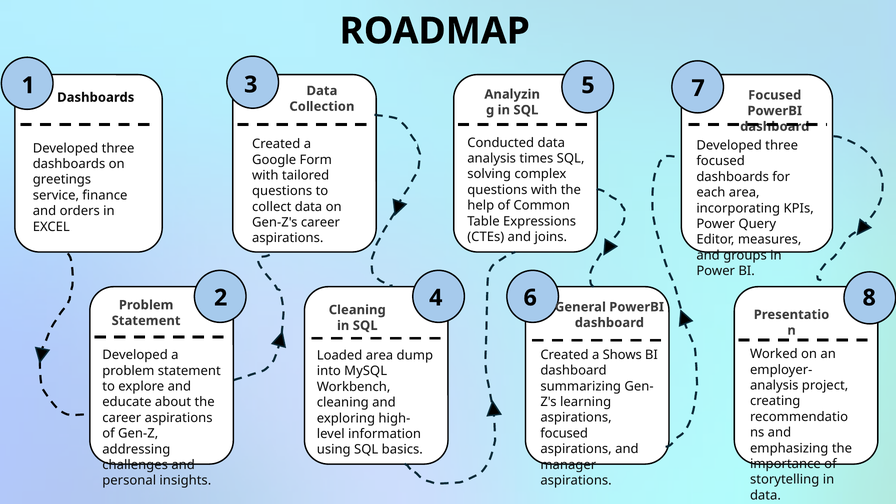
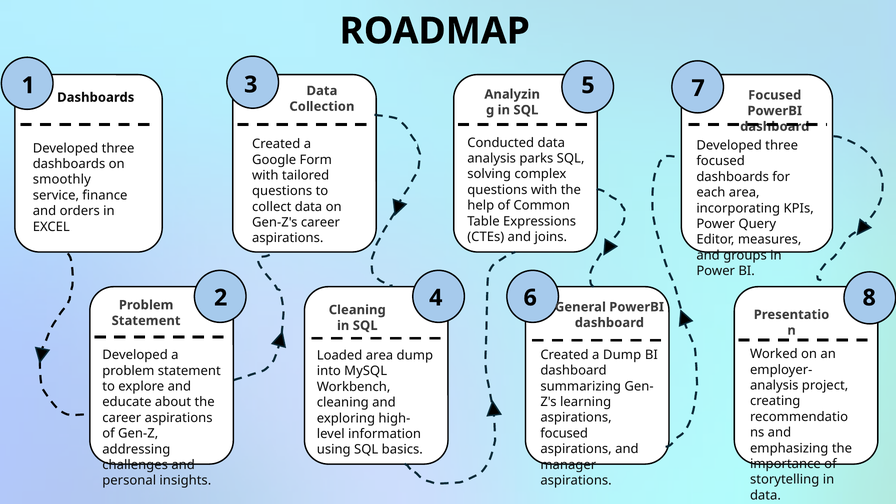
times: times -> parks (536, 158)
greetings: greetings -> smoothly (62, 180)
a Shows: Shows -> Dump (622, 355)
